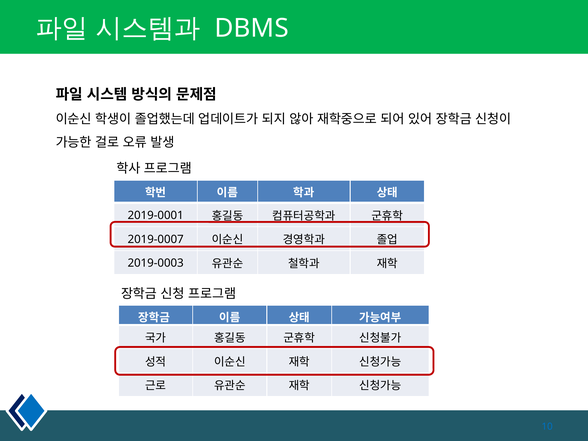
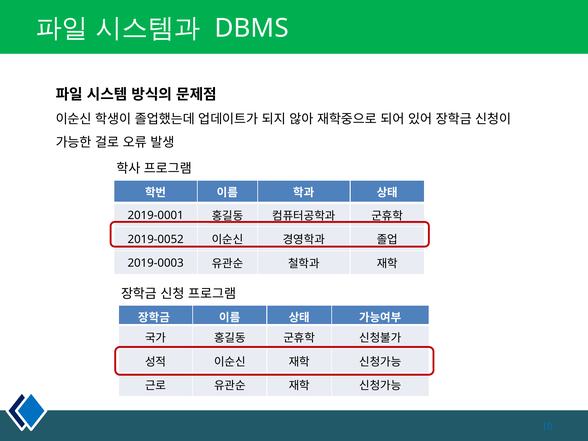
2019-0007: 2019-0007 -> 2019-0052 (156, 239)
